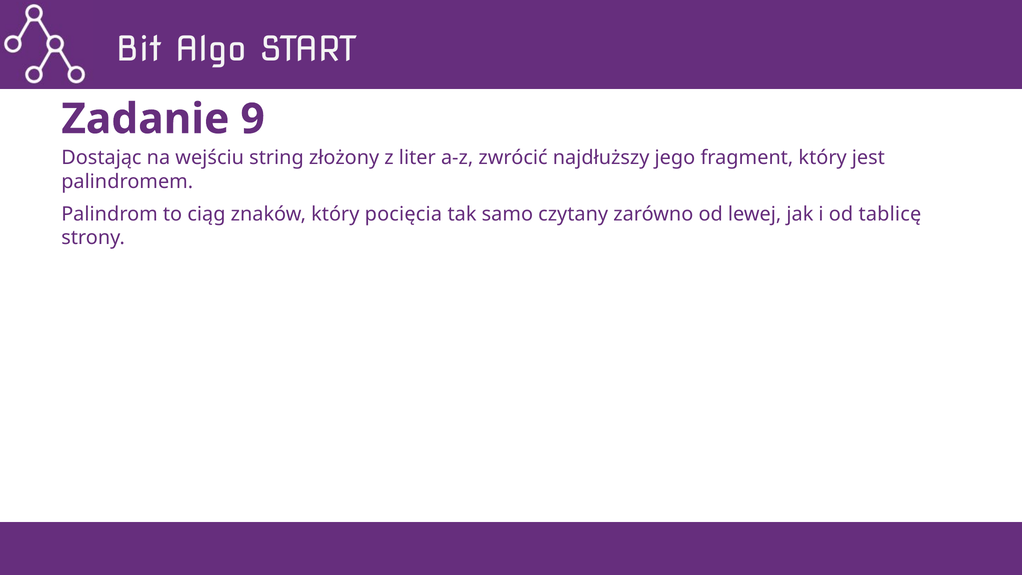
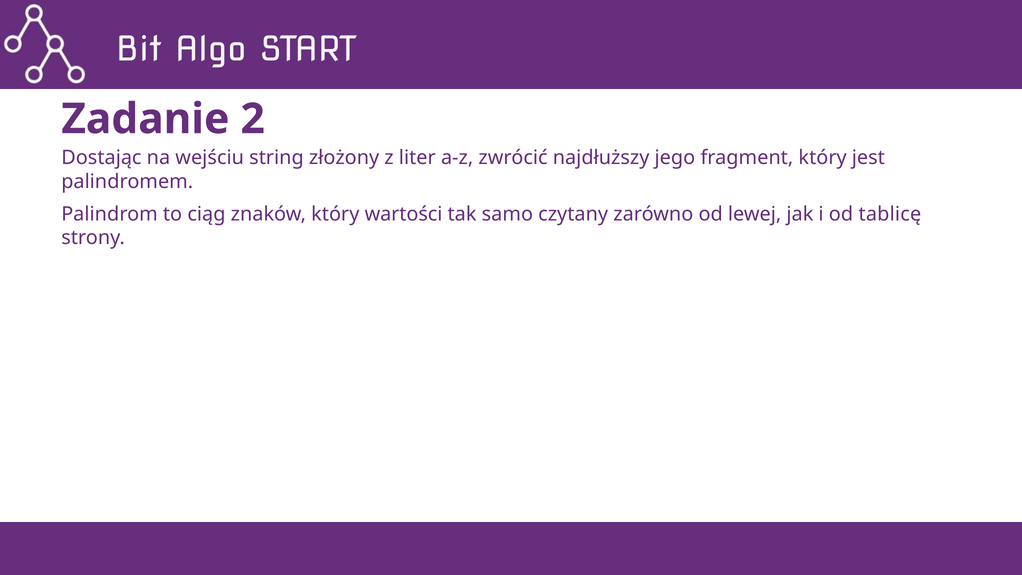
9: 9 -> 2 (253, 119)
pocięcia: pocięcia -> wartości (404, 214)
